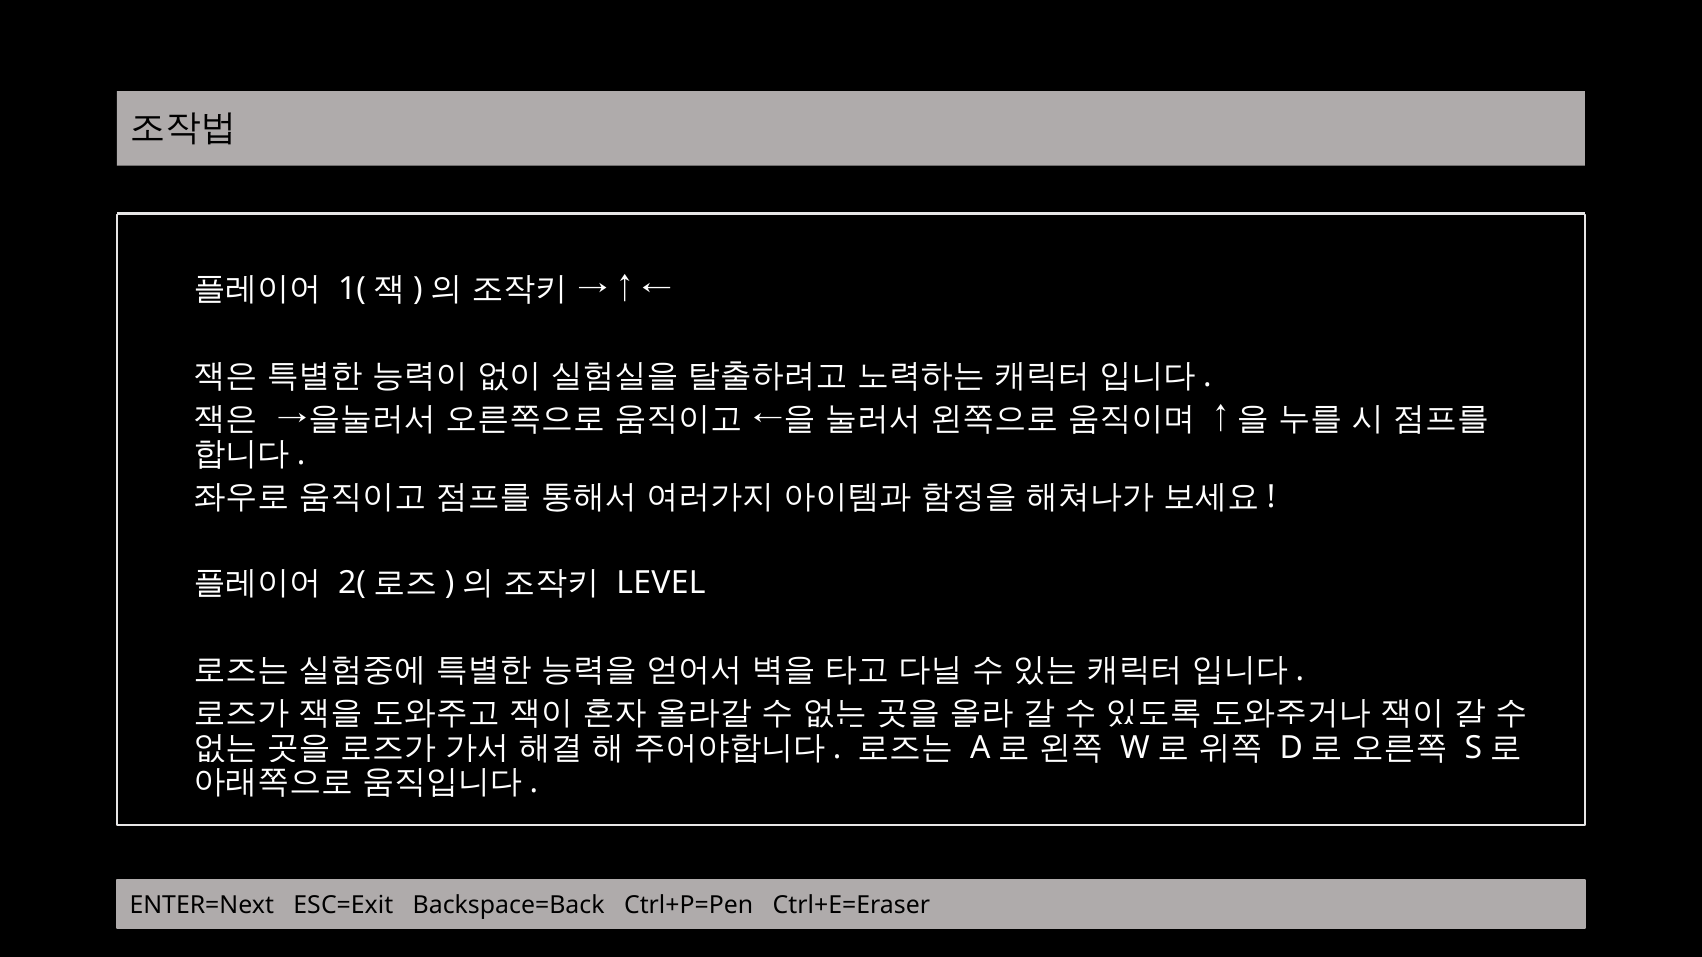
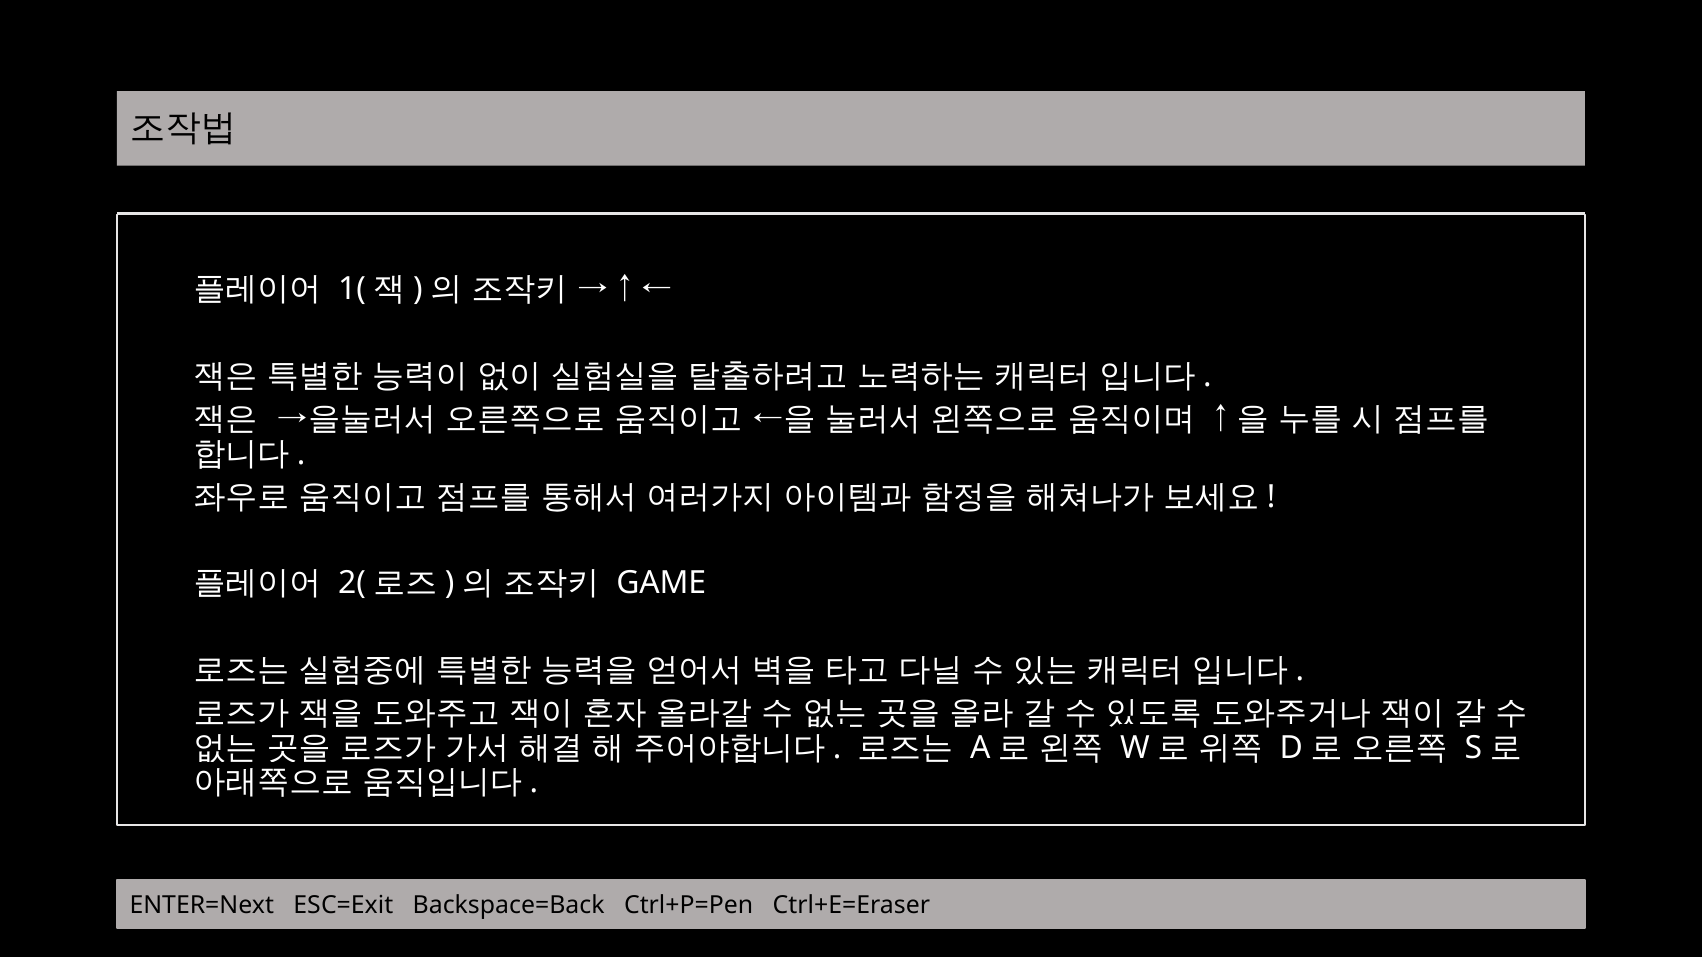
LEVEL: LEVEL -> GAME (661, 584)
